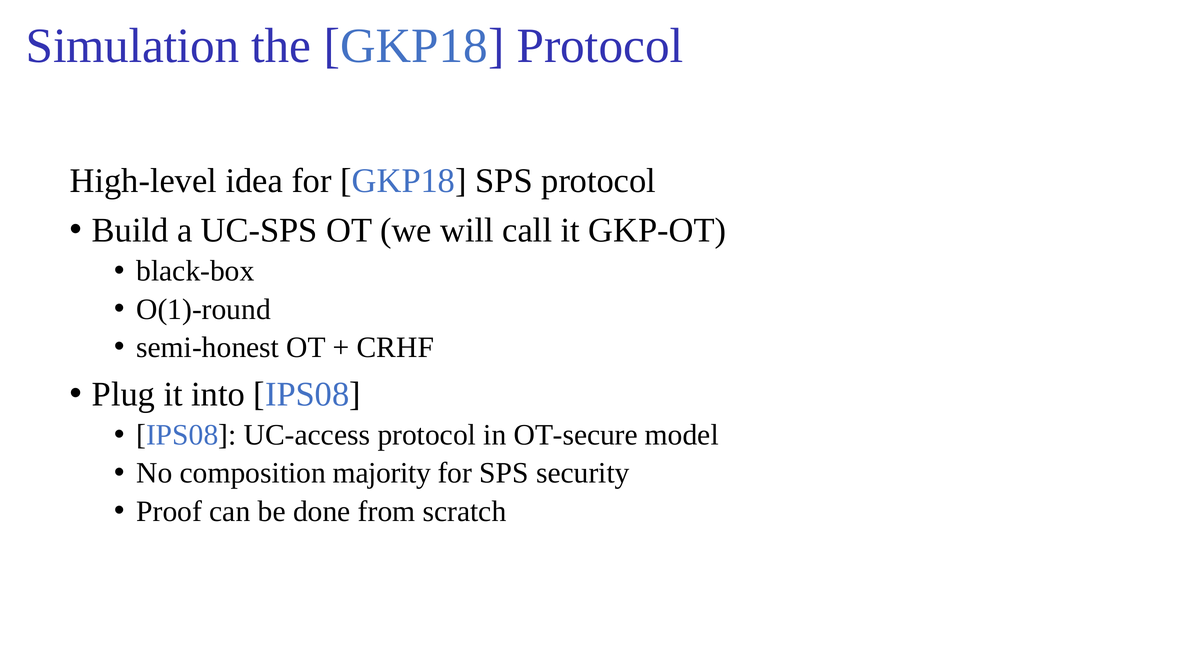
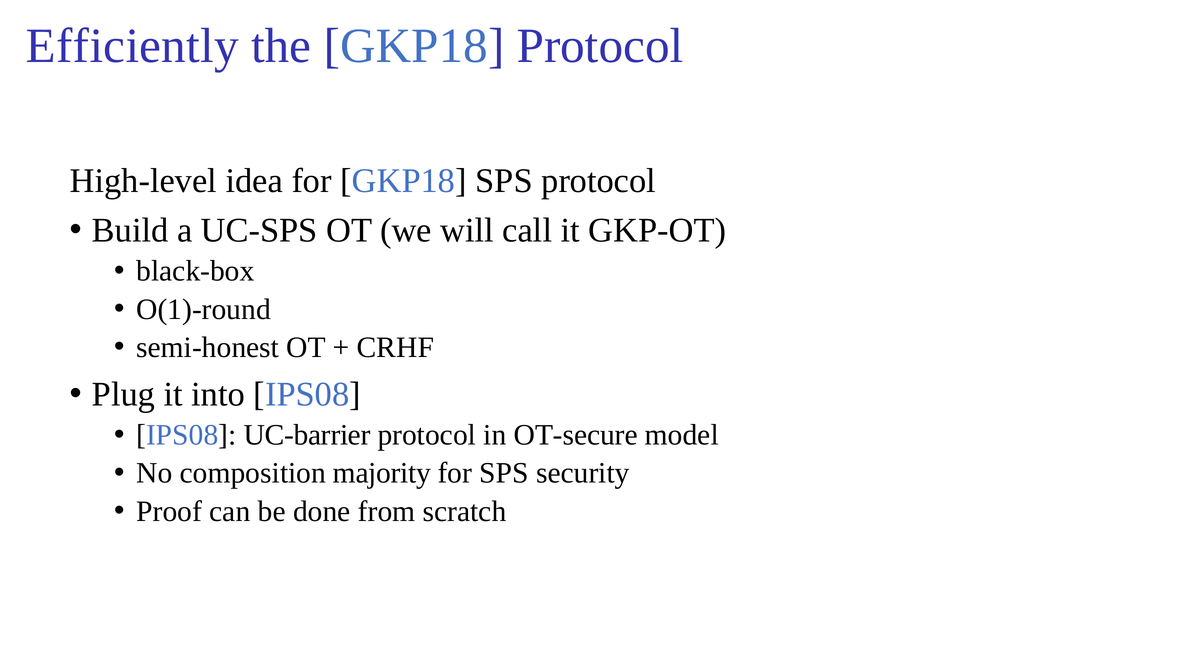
Simulation: Simulation -> Efficiently (132, 46)
UC-access: UC-access -> UC-barrier (307, 435)
